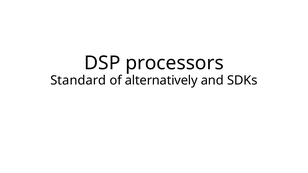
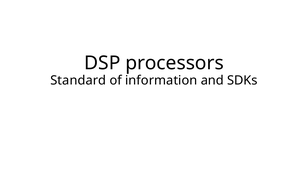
alternatively: alternatively -> information (161, 80)
